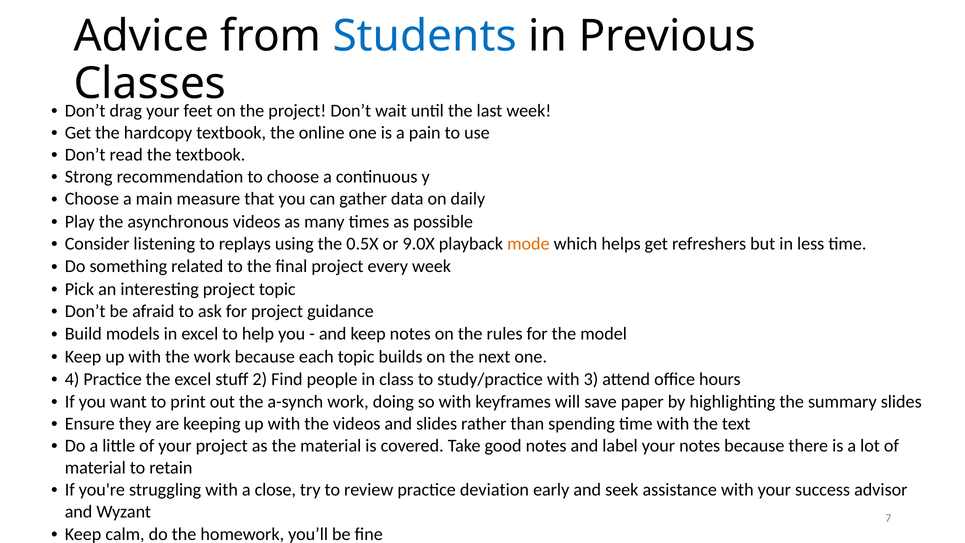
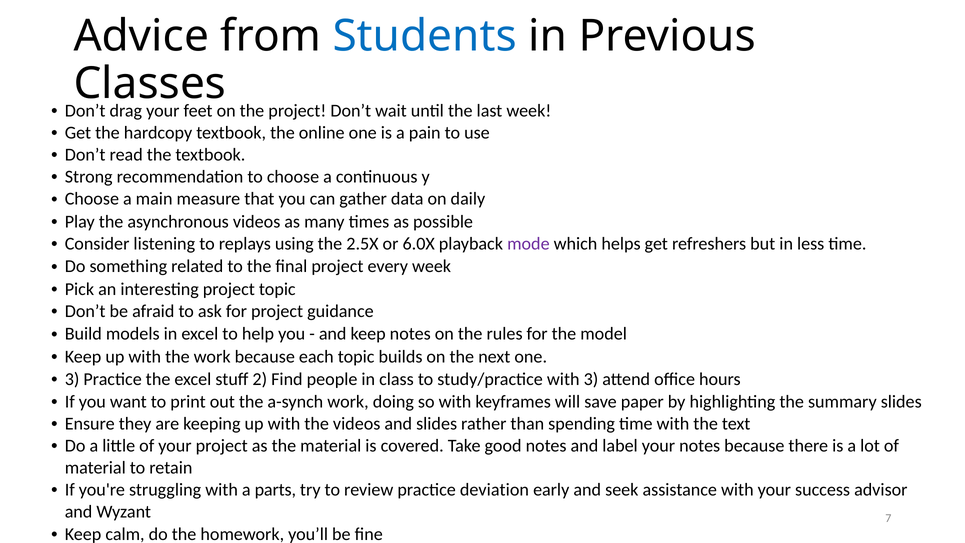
0.5X: 0.5X -> 2.5X (362, 244)
9.0X: 9.0X -> 6.0X (419, 244)
mode colour: orange -> purple (528, 244)
4: 4 -> 3 (72, 379)
close: close -> parts (275, 490)
